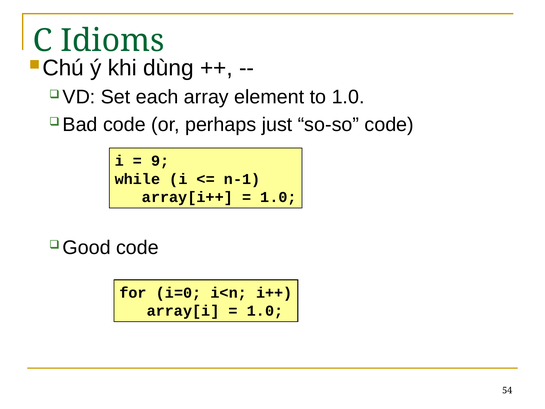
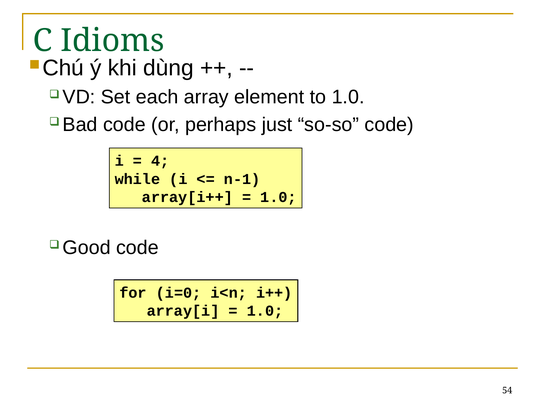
9: 9 -> 4 (160, 161)
